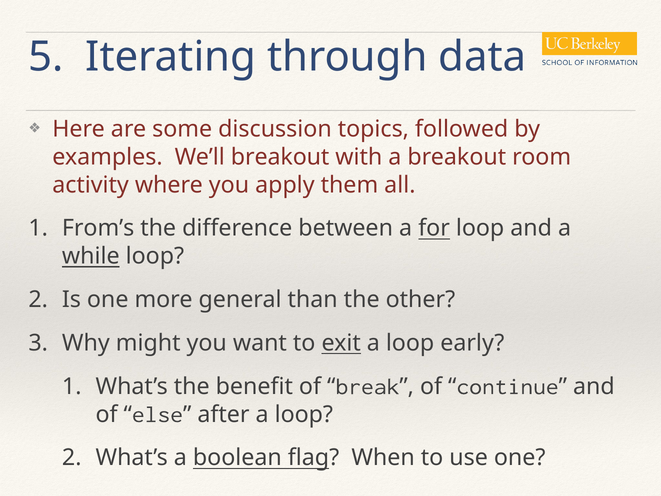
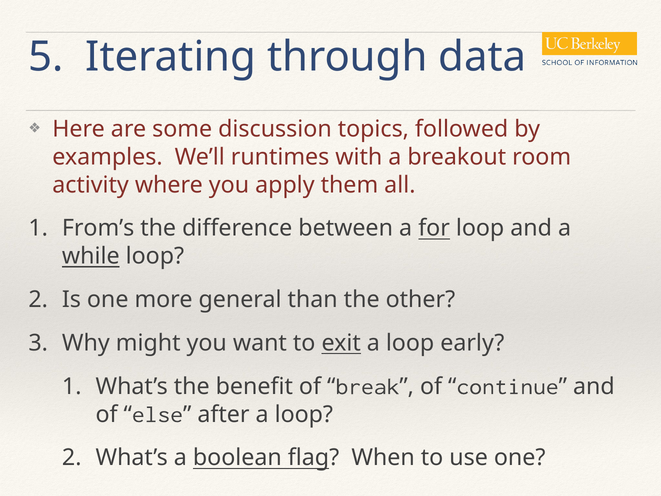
We’ll breakout: breakout -> runtimes (280, 157)
